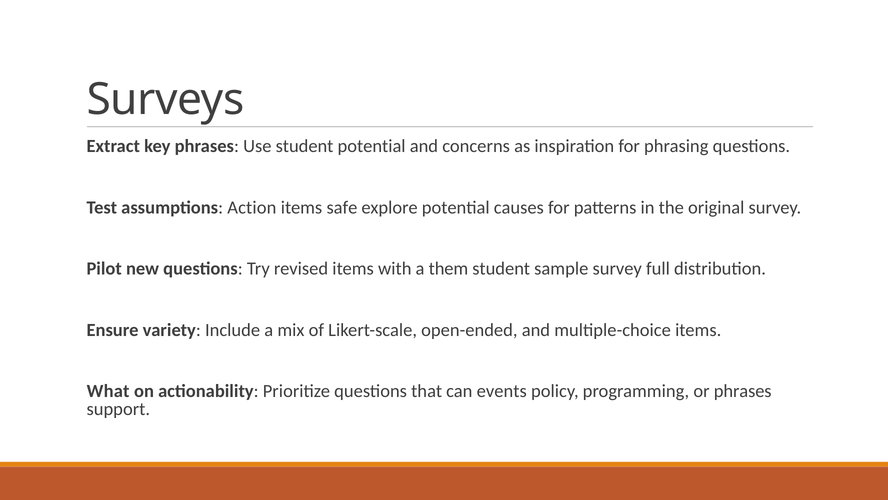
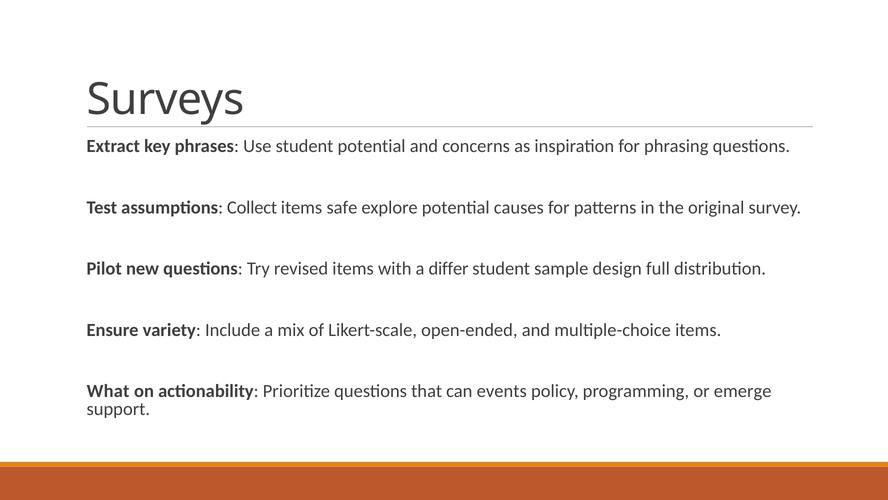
Action: Action -> Collect (252, 207)
them: them -> differ (448, 268)
sample survey: survey -> design (617, 268)
or phrases: phrases -> emerge (743, 391)
